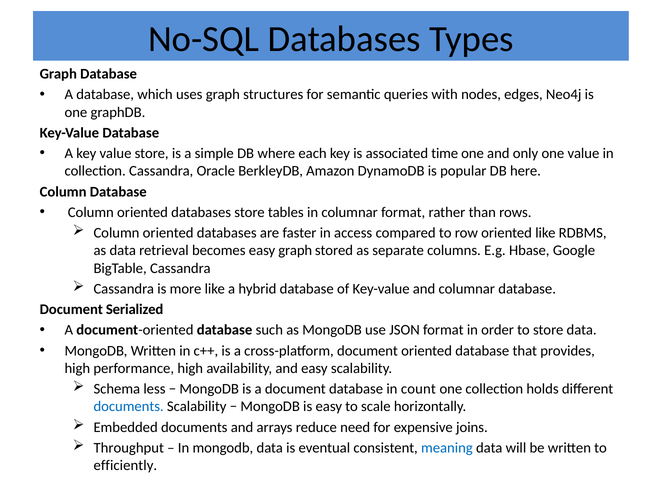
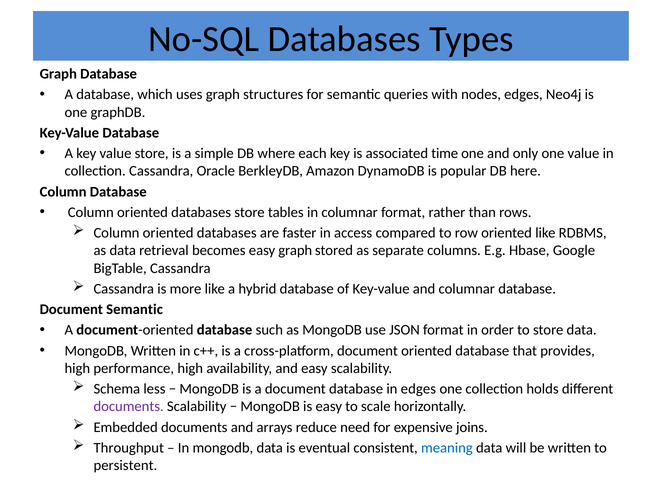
Document Serialized: Serialized -> Semantic (135, 309)
in count: count -> edges (418, 389)
documents colour: blue -> purple (129, 406)
efficiently: efficiently -> persistent (125, 465)
